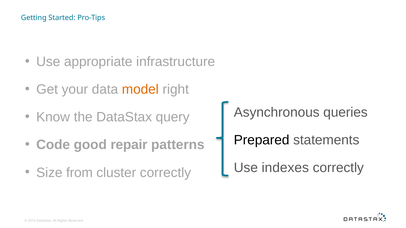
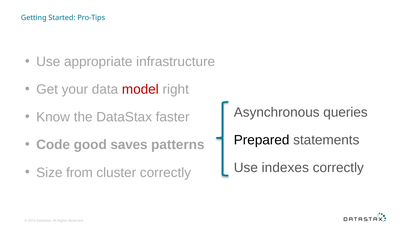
model colour: orange -> red (140, 90)
query: query -> faster (173, 117)
repair: repair -> saves (129, 145)
